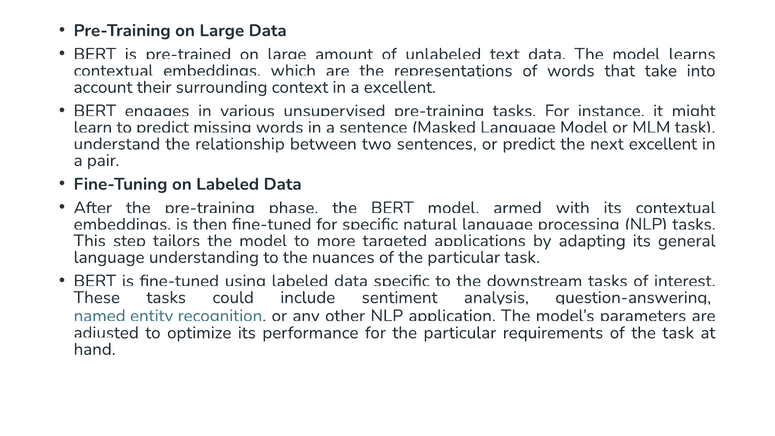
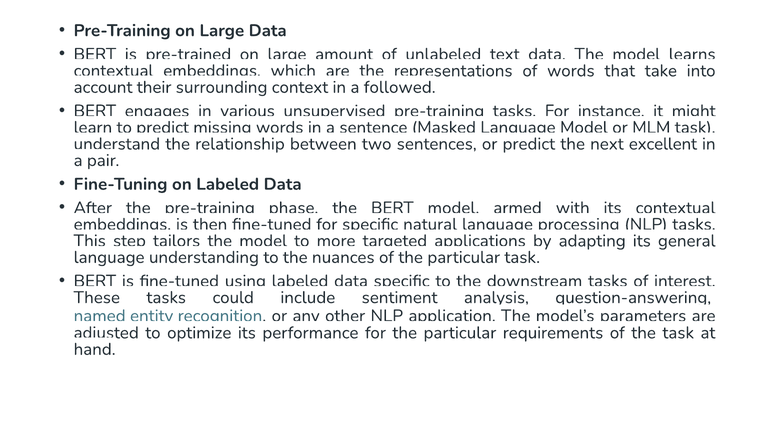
a excellent: excellent -> followed (400, 87)
